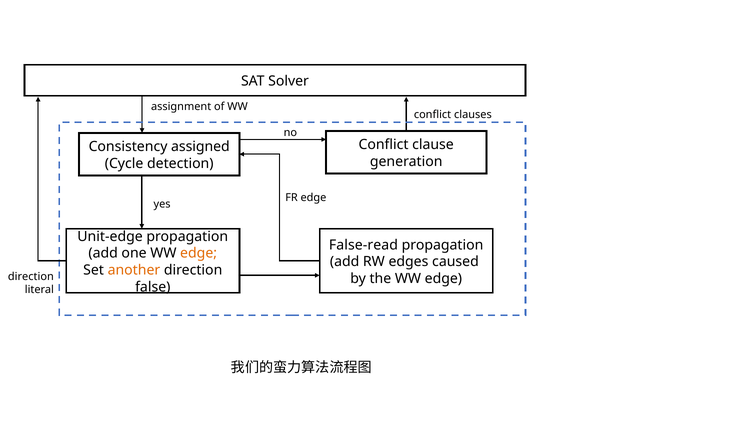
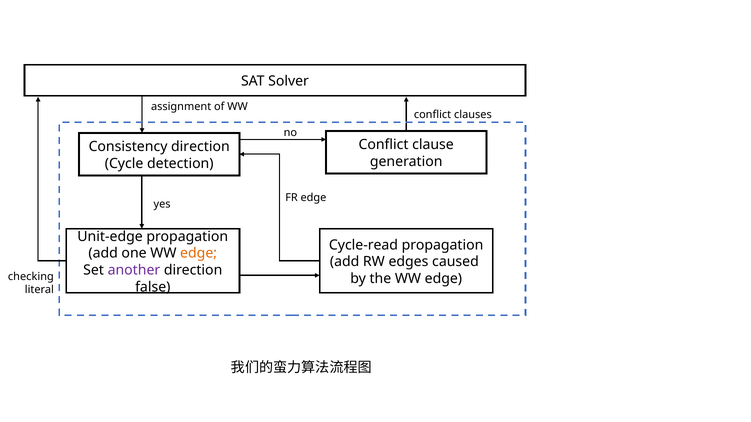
Consistency assigned: assigned -> direction (200, 147)
False-read: False-read -> Cycle-read (364, 245)
another colour: orange -> purple (134, 270)
direction: direction -> checking (31, 277)
